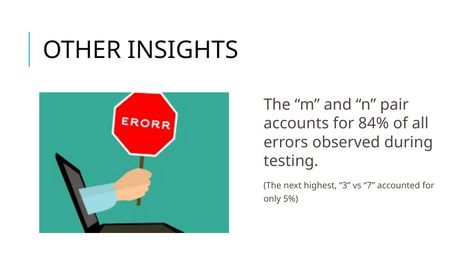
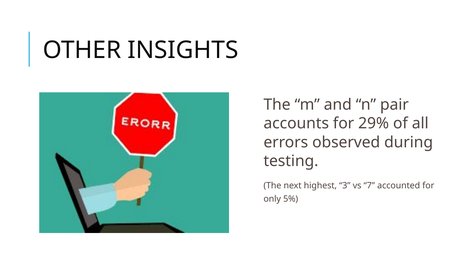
84%: 84% -> 29% (374, 123)
